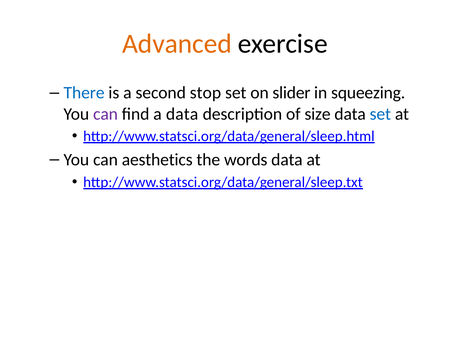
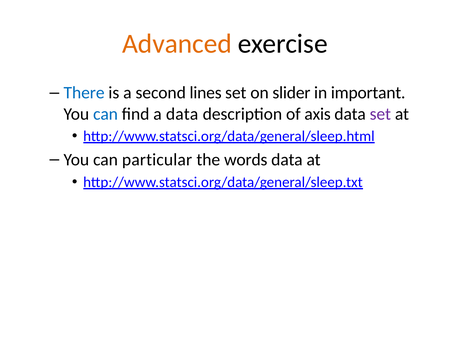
stop: stop -> lines (206, 93)
squeezing: squeezing -> important (368, 93)
can colour: purple -> blue (106, 114)
size: size -> axis (318, 114)
set colour: blue -> purple (380, 114)
aesthetics: aesthetics -> particular (157, 160)
